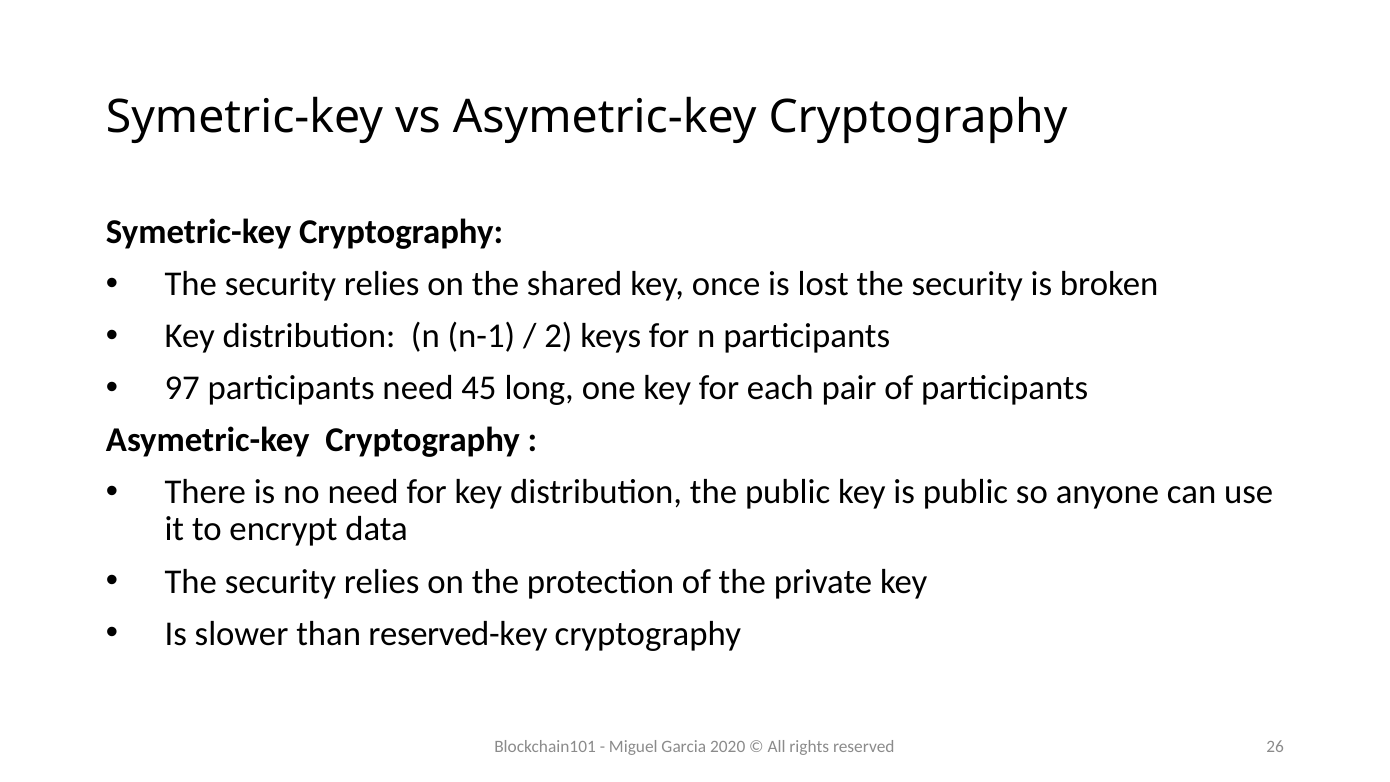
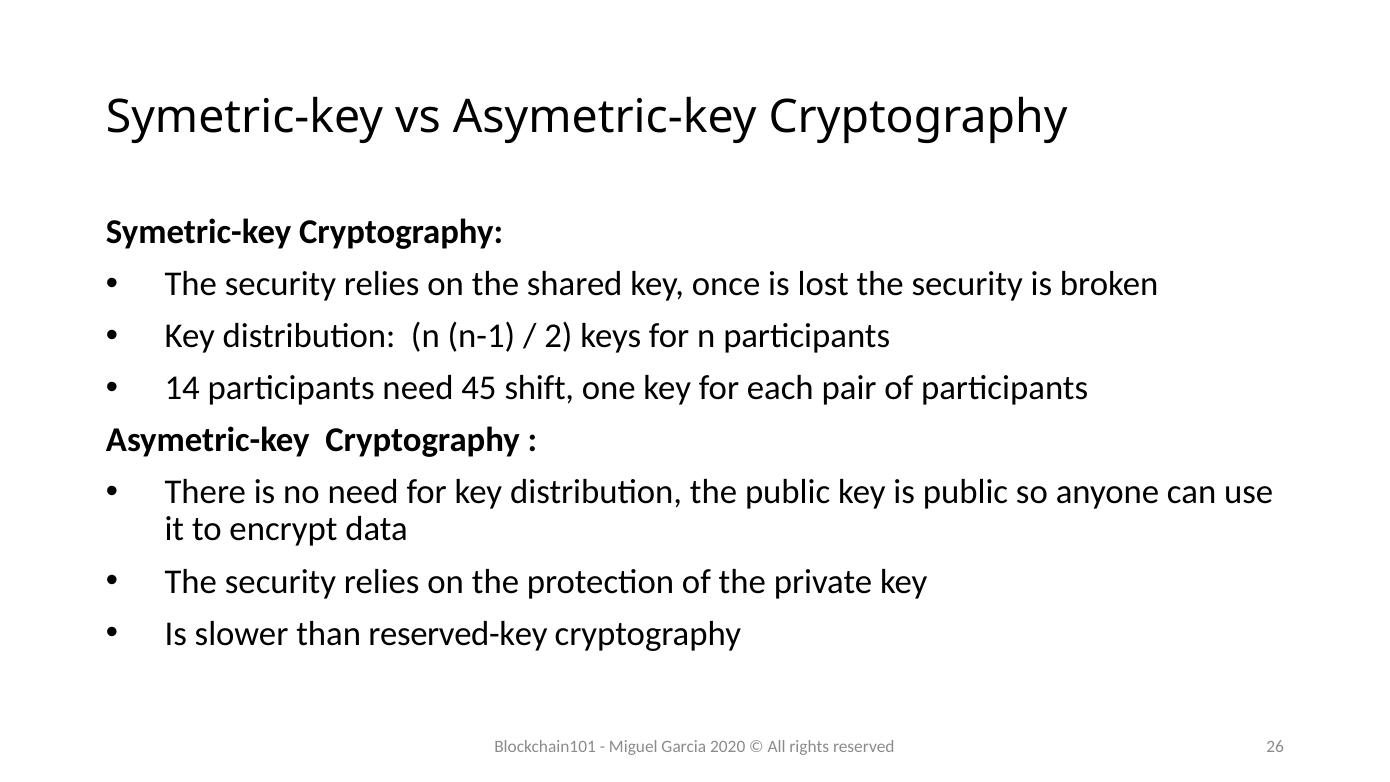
97: 97 -> 14 (182, 388)
long: long -> shift (539, 388)
